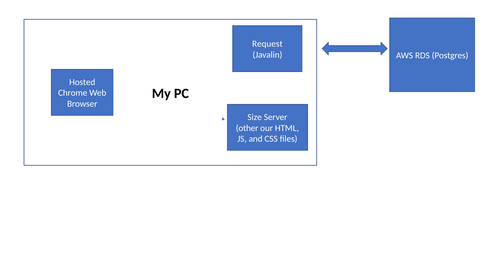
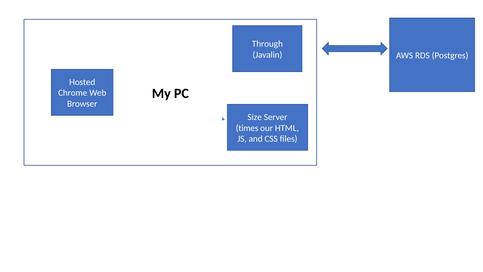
Request: Request -> Through (267, 44)
other: other -> times (247, 128)
